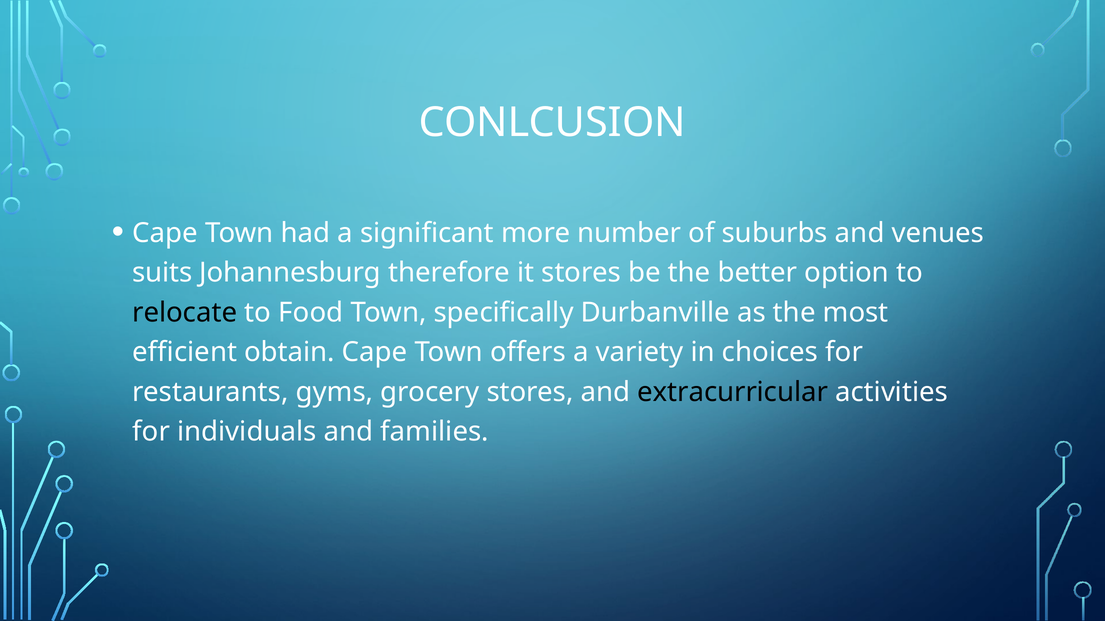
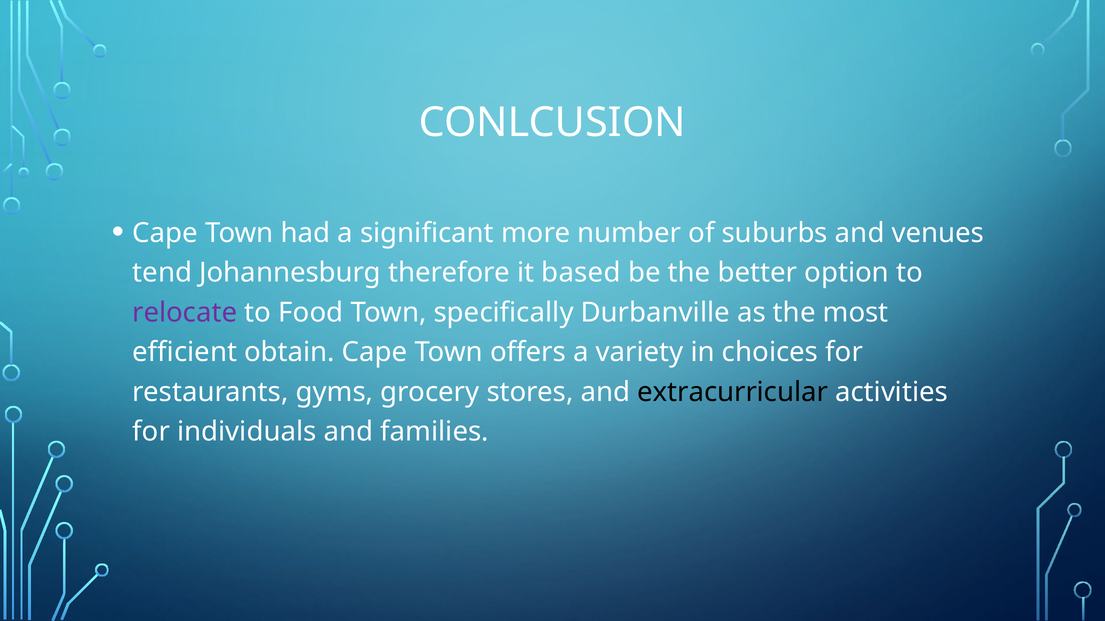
suits: suits -> tend (162, 273)
it stores: stores -> based (581, 273)
relocate colour: black -> purple (185, 313)
